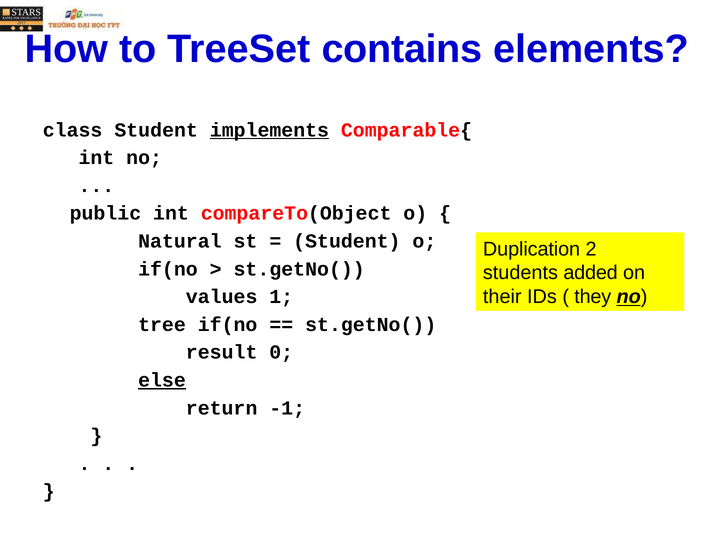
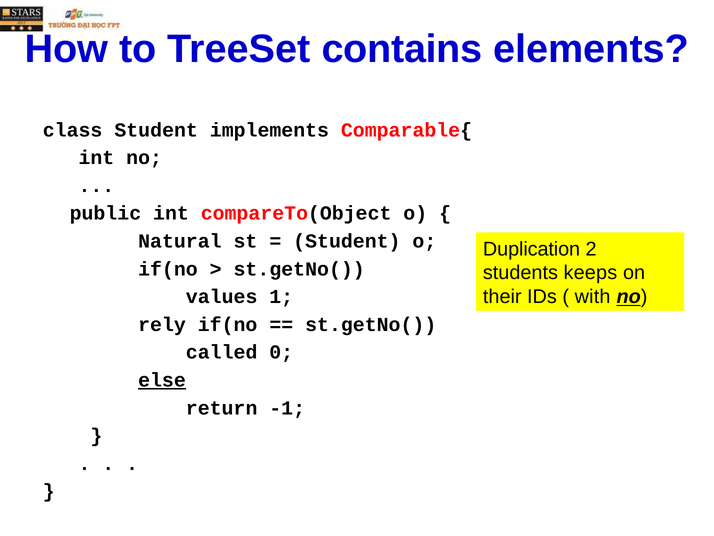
implements underline: present -> none (269, 130)
added: added -> keeps (590, 273)
they: they -> with (593, 296)
tree: tree -> rely (162, 324)
result: result -> called (222, 352)
